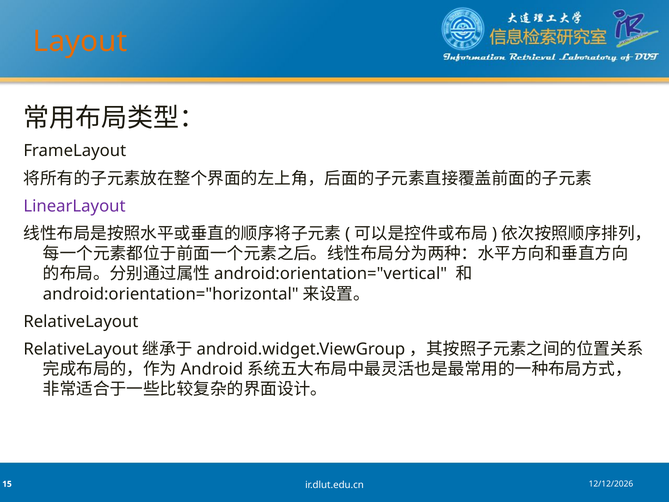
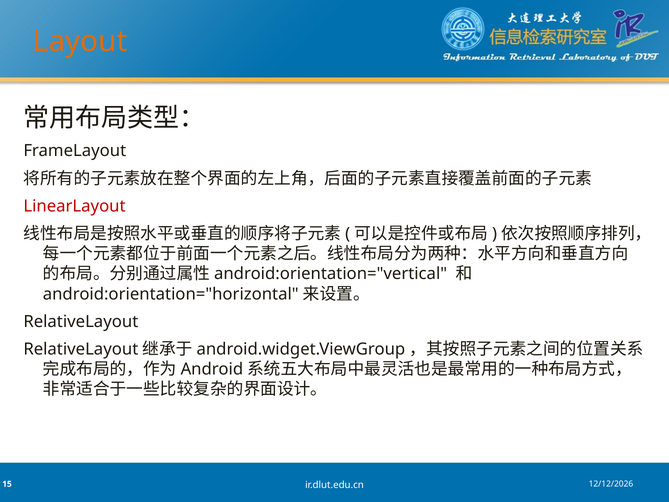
LinearLayout colour: purple -> red (75, 206)
